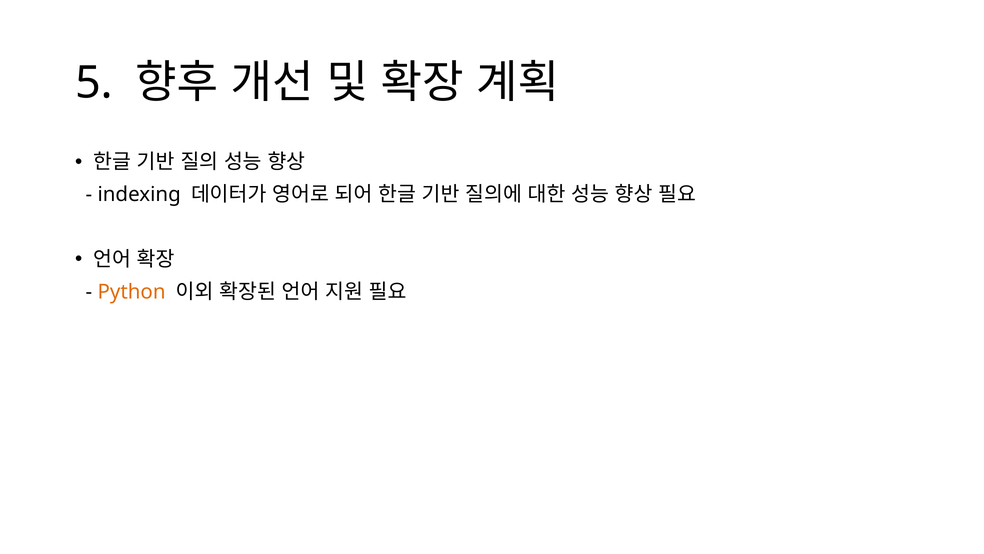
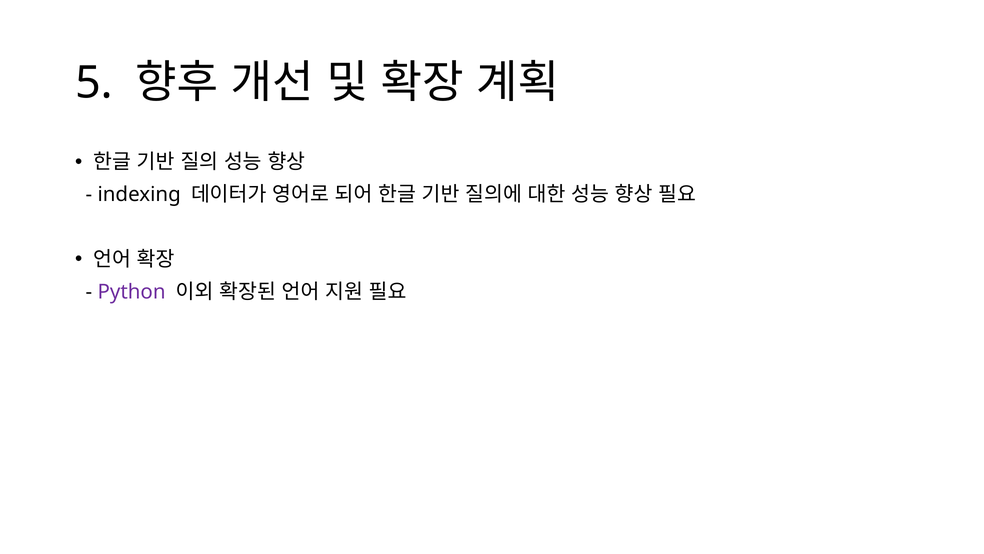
Python colour: orange -> purple (132, 292)
